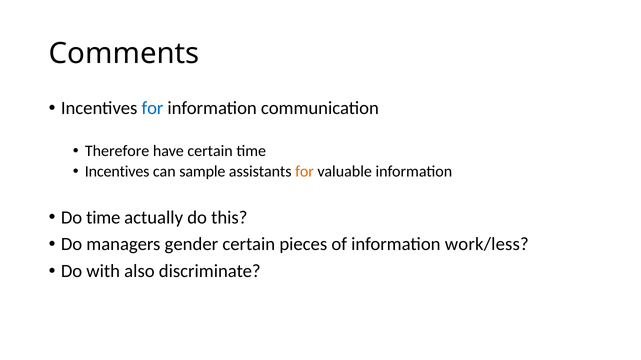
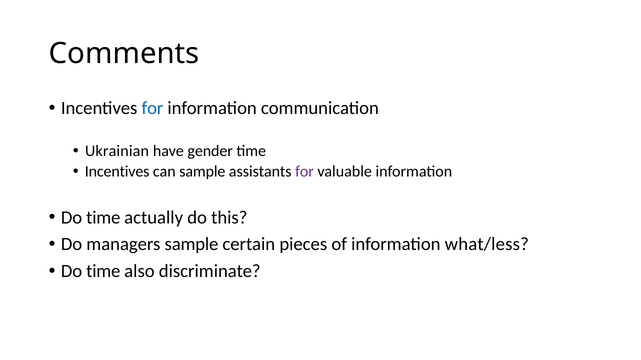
Therefore: Therefore -> Ukrainian (117, 151)
have certain: certain -> gender (210, 151)
for colour: orange -> purple (305, 172)
managers gender: gender -> sample (191, 245)
work/less: work/less -> what/less (487, 245)
with: with -> time (103, 272)
